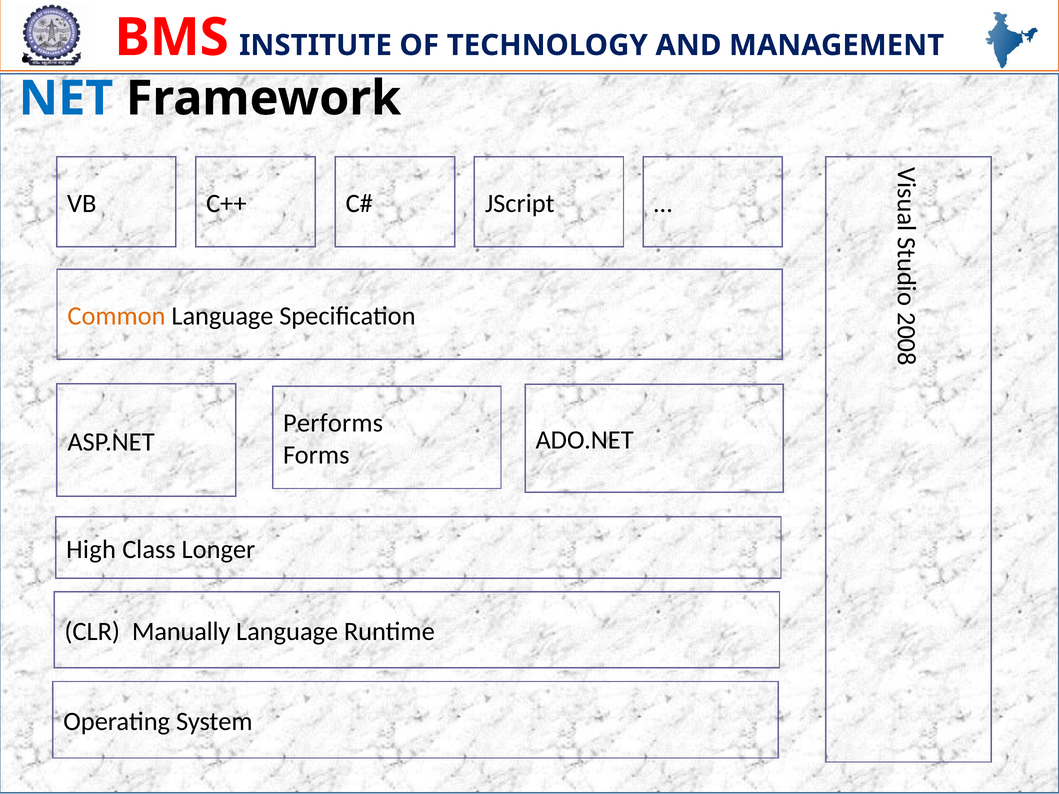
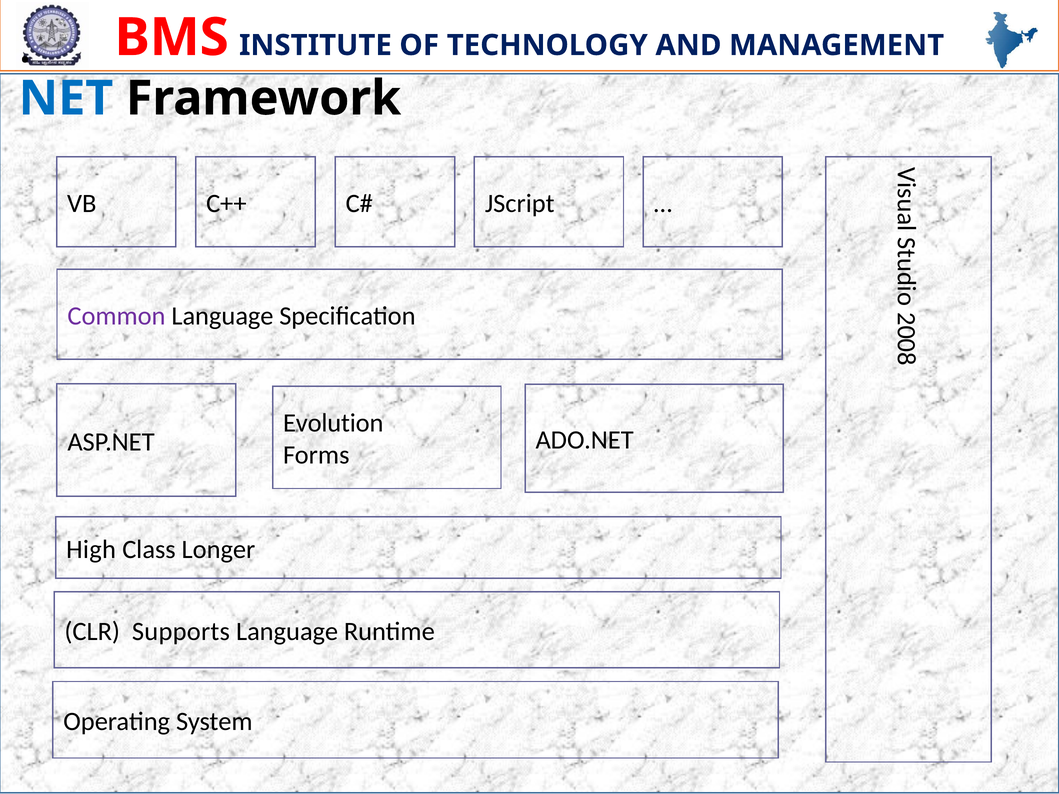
Common colour: orange -> purple (116, 316)
Performs: Performs -> Evolution (333, 423)
Manually: Manually -> Supports (181, 632)
